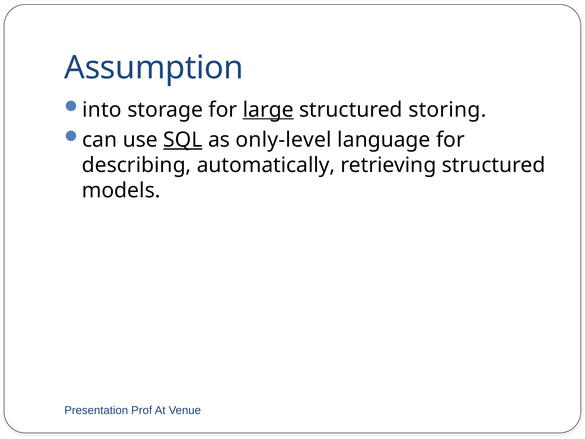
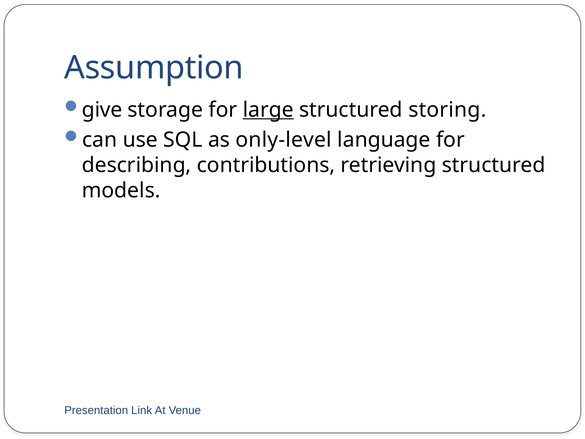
into: into -> give (102, 110)
SQL underline: present -> none (183, 140)
automatically: automatically -> contributions (266, 165)
Prof: Prof -> Link (142, 410)
